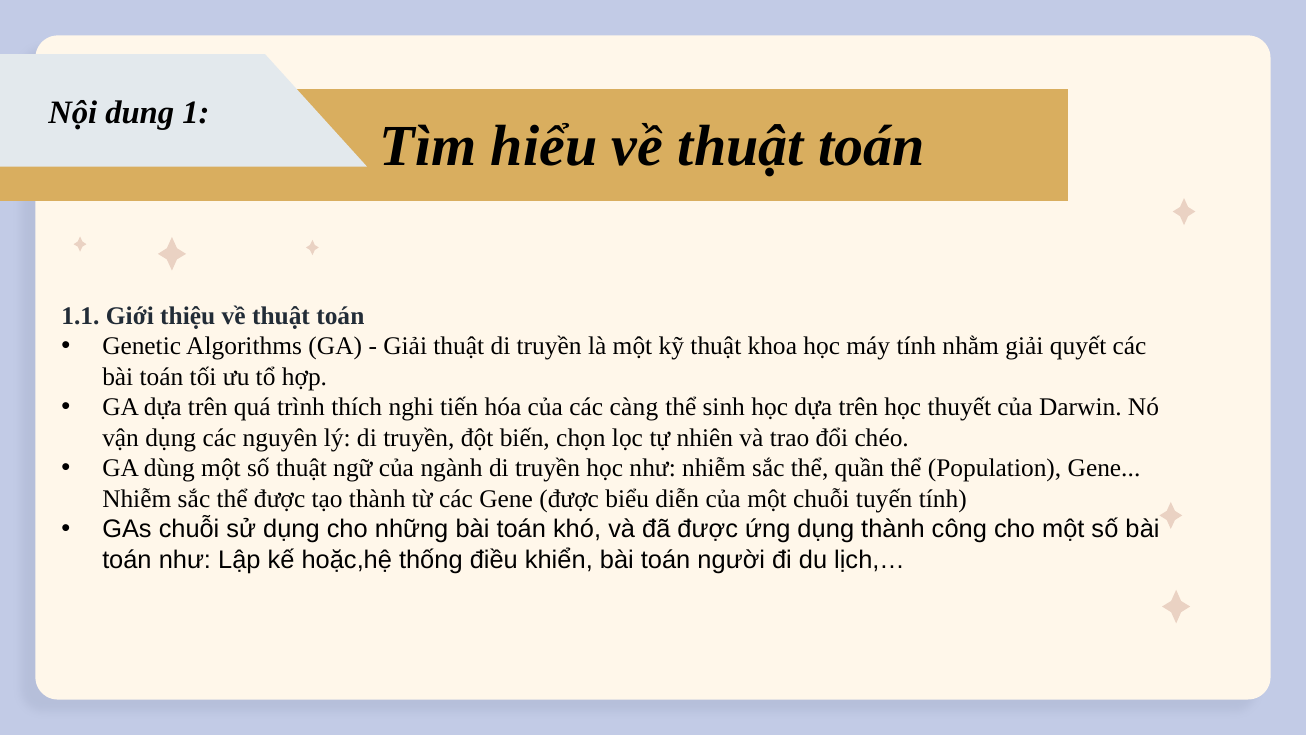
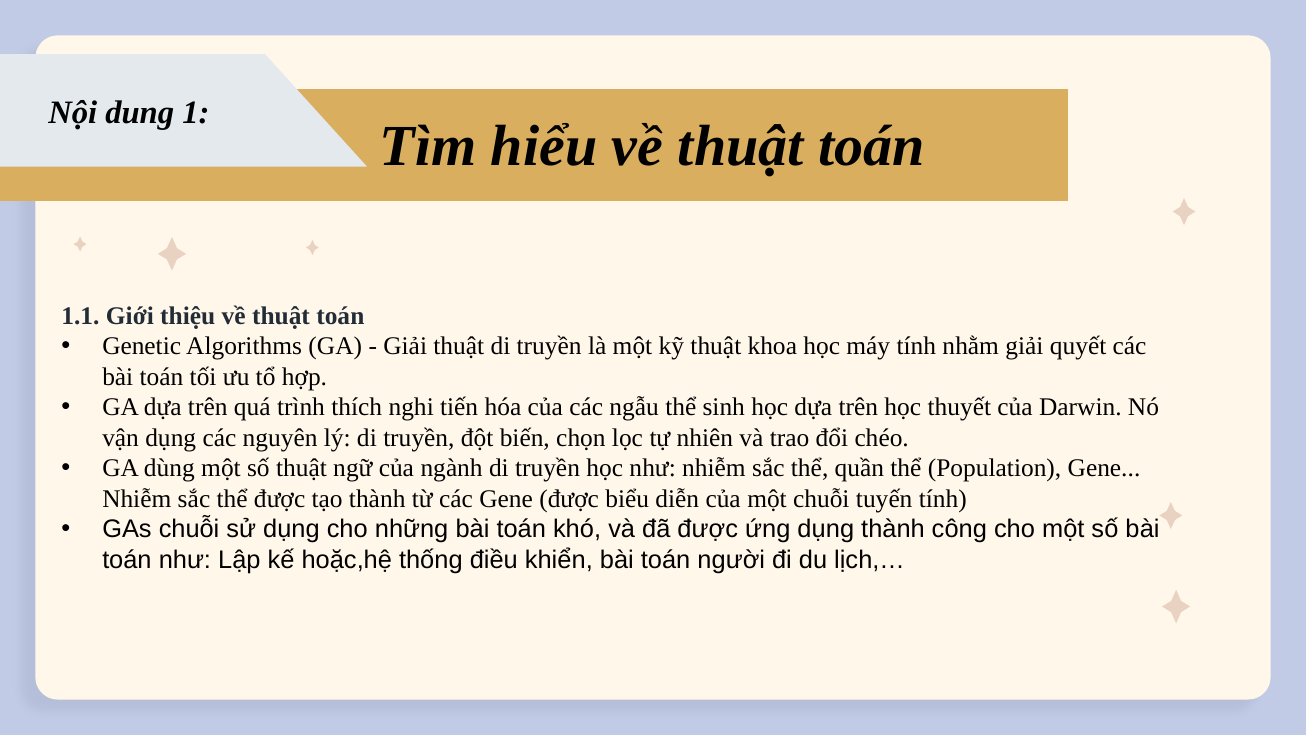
càng: càng -> ngẫu (634, 407)
